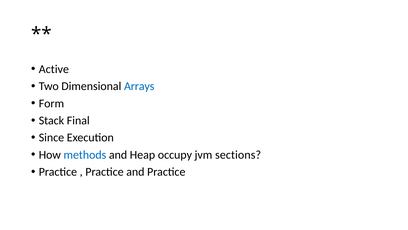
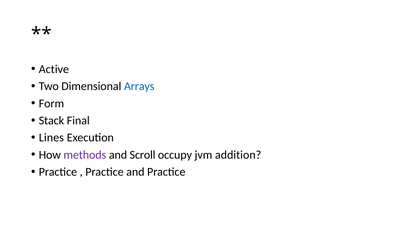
Since: Since -> Lines (51, 137)
methods colour: blue -> purple (85, 155)
Heap: Heap -> Scroll (143, 155)
sections: sections -> addition (238, 155)
